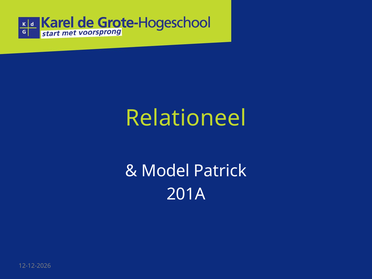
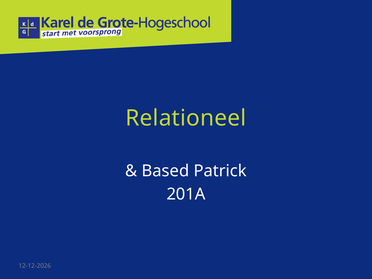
Model: Model -> Based (165, 171)
